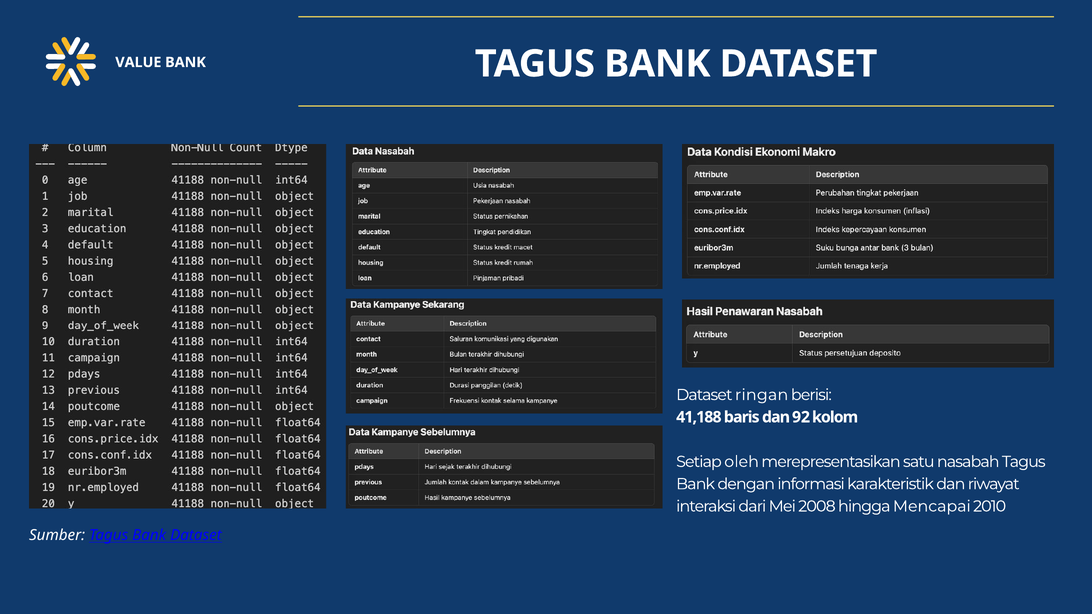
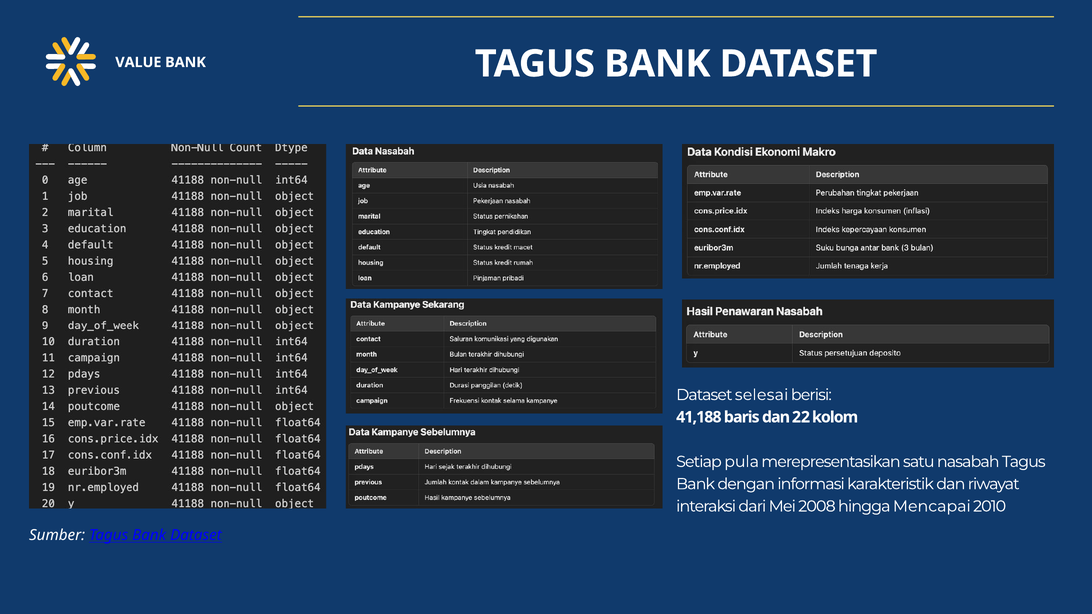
ringan: ringan -> selesai (762, 395)
92: 92 -> 22 (801, 417)
oleh: oleh -> pula (742, 462)
